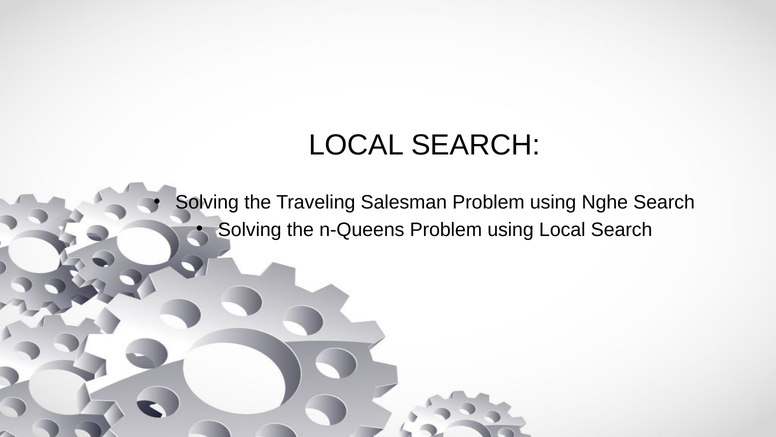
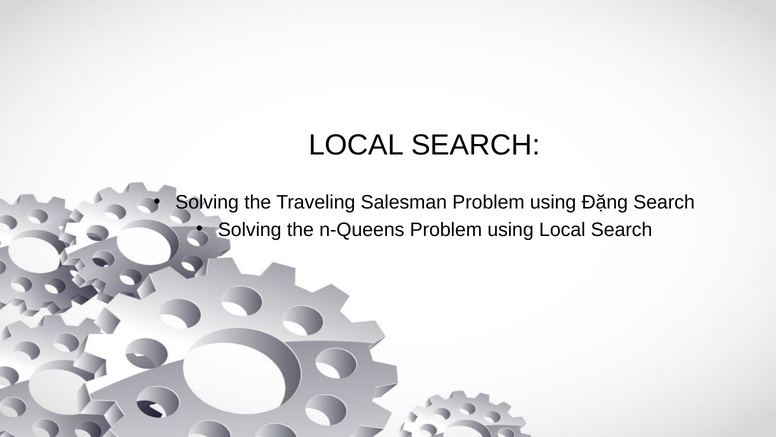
Nghe: Nghe -> Đặng (605, 202)
